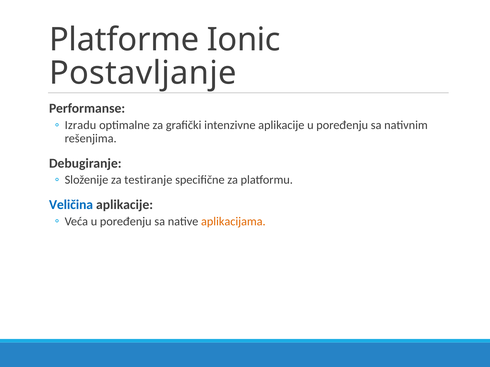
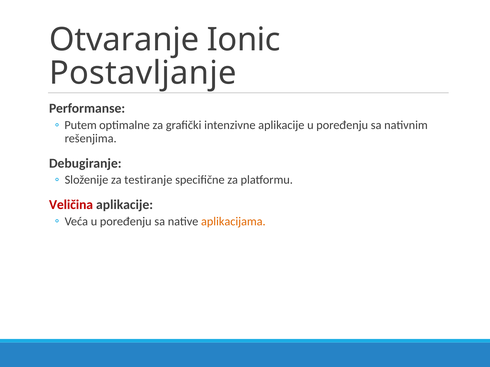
Platforme: Platforme -> Otvaranje (124, 40)
Izradu: Izradu -> Putem (81, 125)
Veličina colour: blue -> red (71, 205)
